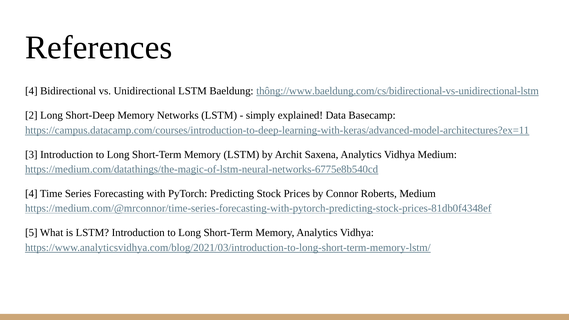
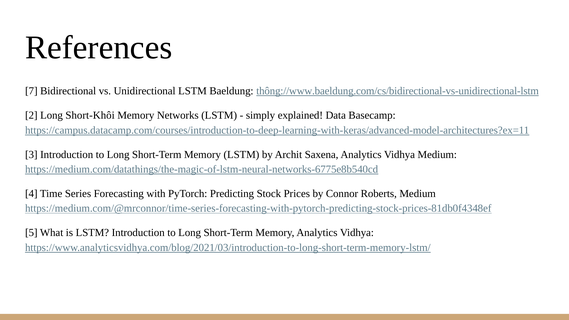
4: 4 -> 7 (31, 91)
Short-Deep: Short-Deep -> Short-Khôi (90, 115)
